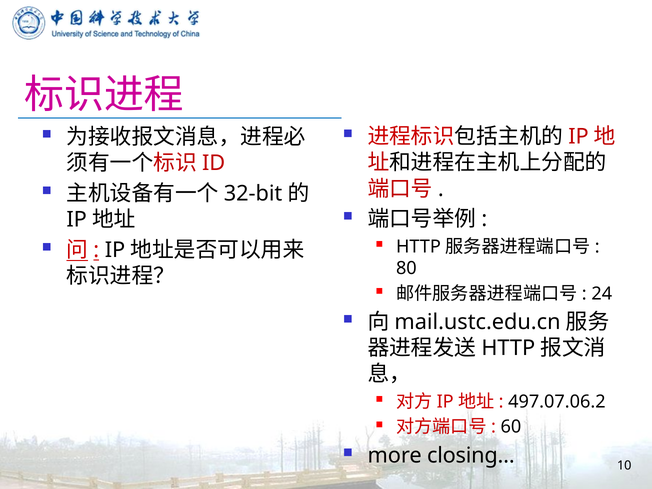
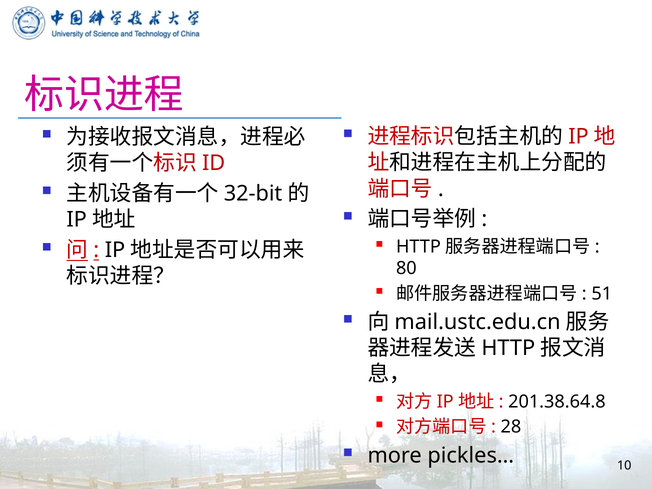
24: 24 -> 51 (602, 294)
497.07.06.2: 497.07.06.2 -> 201.38.64.8 (557, 402)
60: 60 -> 28 (511, 427)
closing…: closing… -> pickles… (471, 455)
